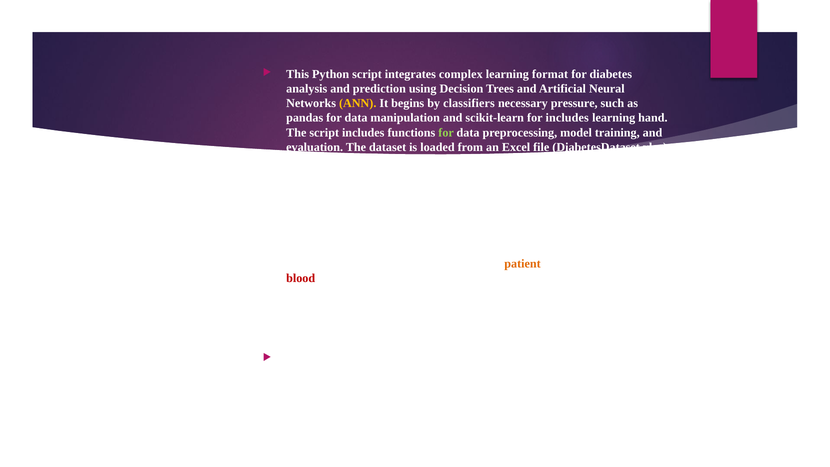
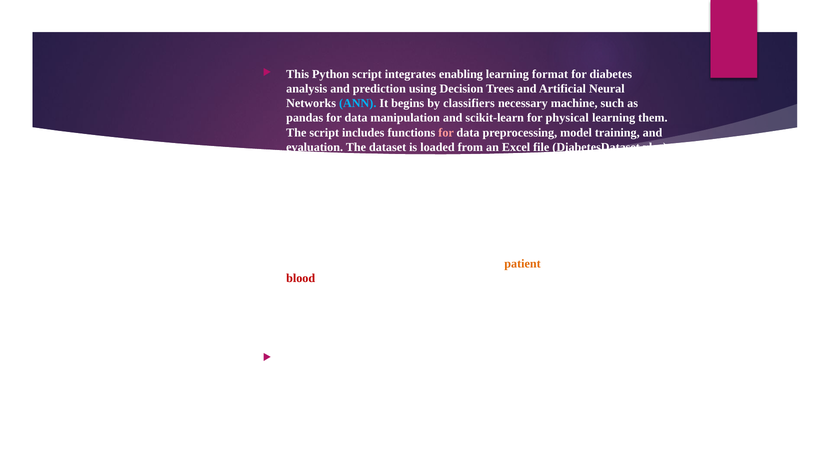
integrates complex: complex -> enabling (461, 74)
ANN colour: yellow -> light blue (358, 103)
necessary pressure: pressure -> machine (574, 103)
for includes: includes -> physical (567, 118)
hand: hand -> them (653, 118)
for colour: light green -> pink (446, 132)
